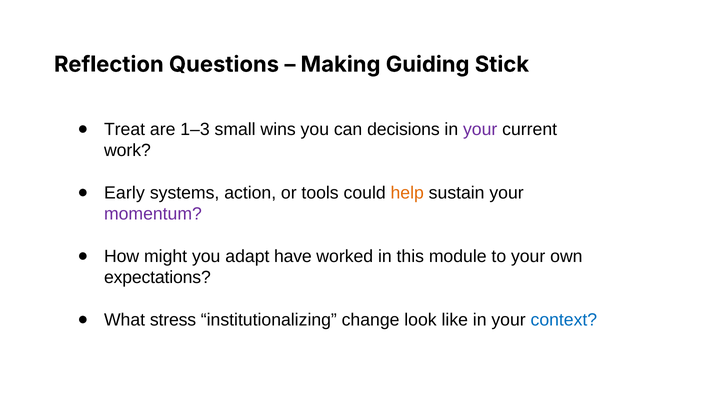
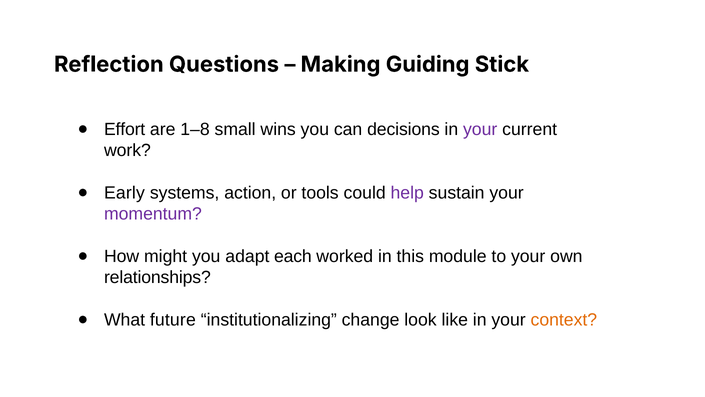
Treat: Treat -> Effort (125, 129)
1–3: 1–3 -> 1–8 (195, 129)
help colour: orange -> purple (407, 193)
have: have -> each (293, 256)
expectations: expectations -> relationships (157, 277)
stress: stress -> future (173, 320)
context colour: blue -> orange (564, 320)
